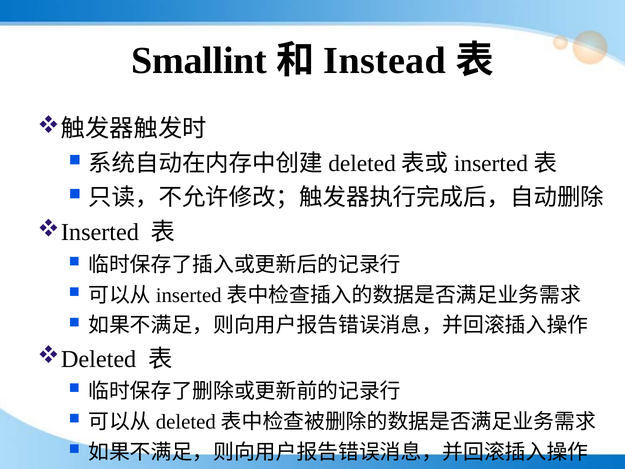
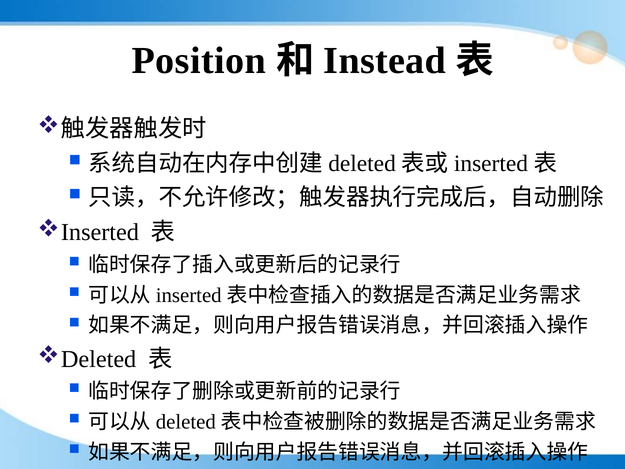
Smallint: Smallint -> Position (199, 61)
